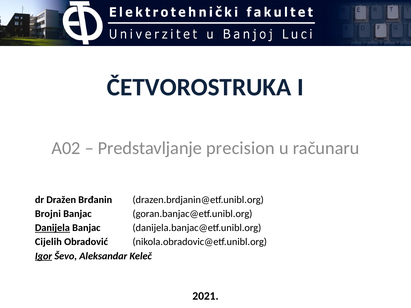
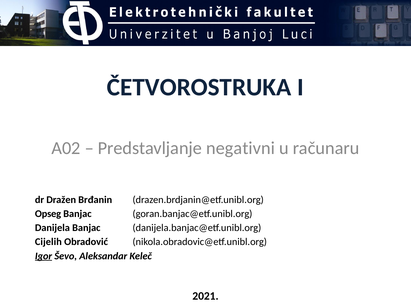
precision: precision -> negativni (241, 148)
Brojni: Brojni -> Opseg (48, 214)
Danijela underline: present -> none (52, 228)
